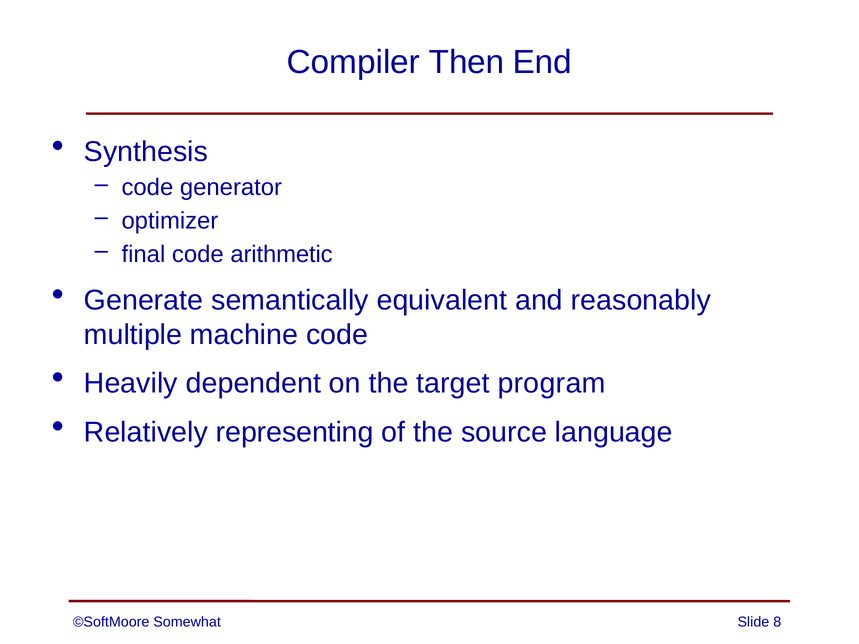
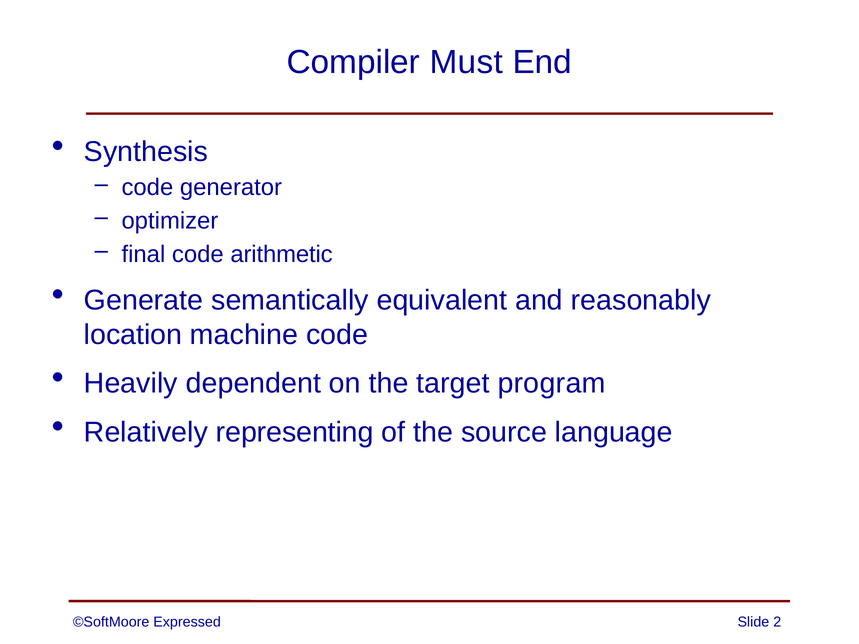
Then: Then -> Must (466, 62)
multiple: multiple -> location (133, 335)
Somewhat: Somewhat -> Expressed (187, 622)
8: 8 -> 2 (777, 622)
